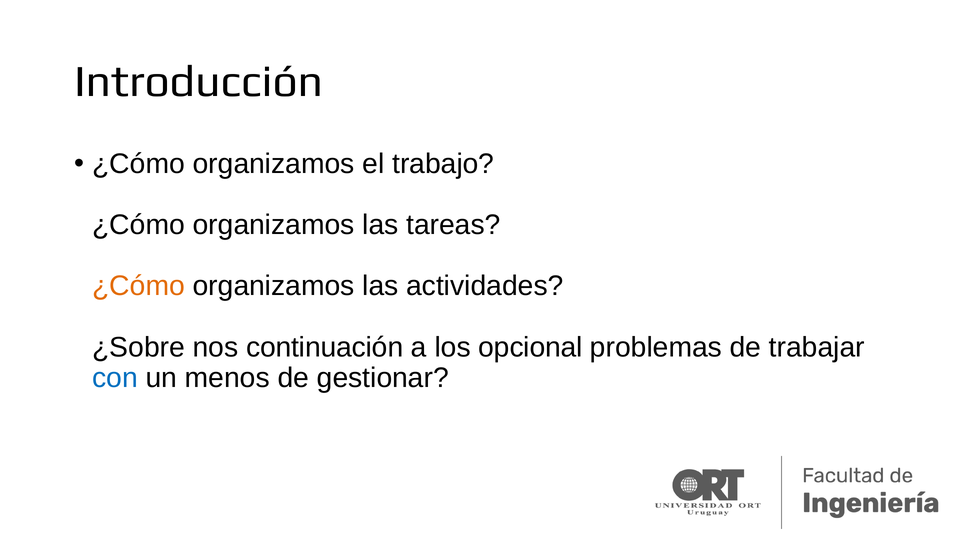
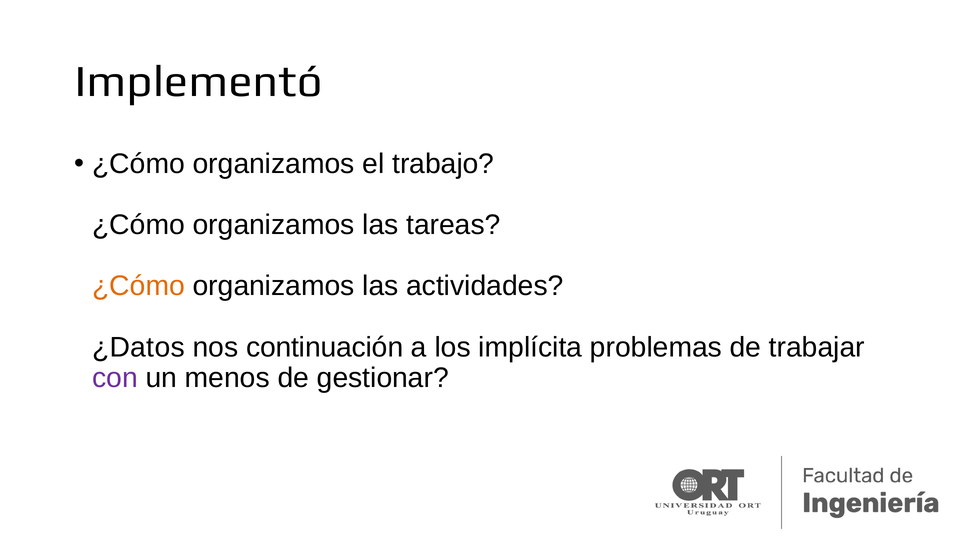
Introducción: Introducción -> Implementó (199, 82)
¿Sobre: ¿Sobre -> ¿Datos (138, 347)
opcional: opcional -> implícita (530, 347)
con colour: blue -> purple (115, 378)
